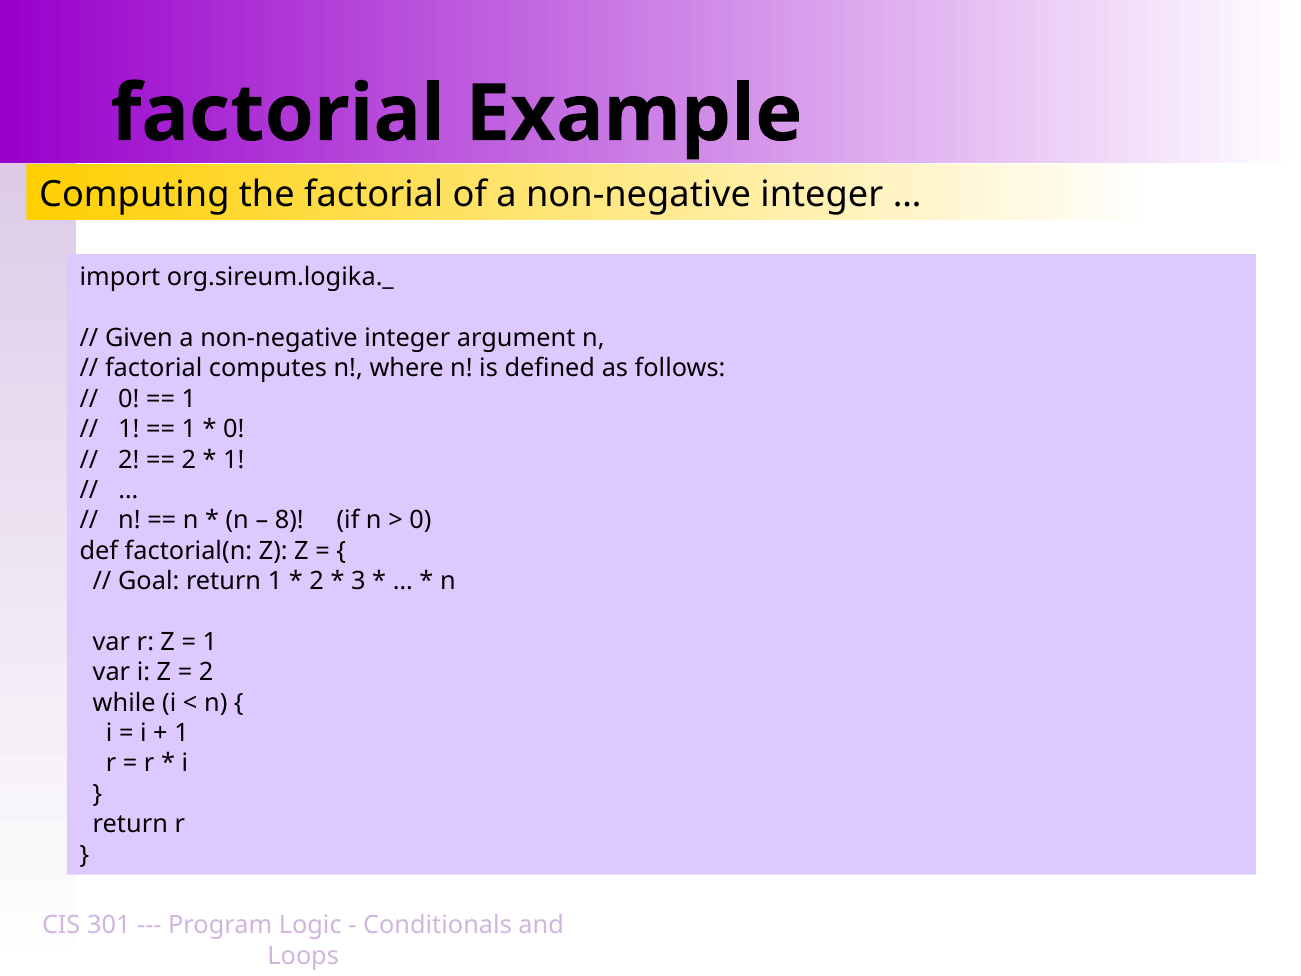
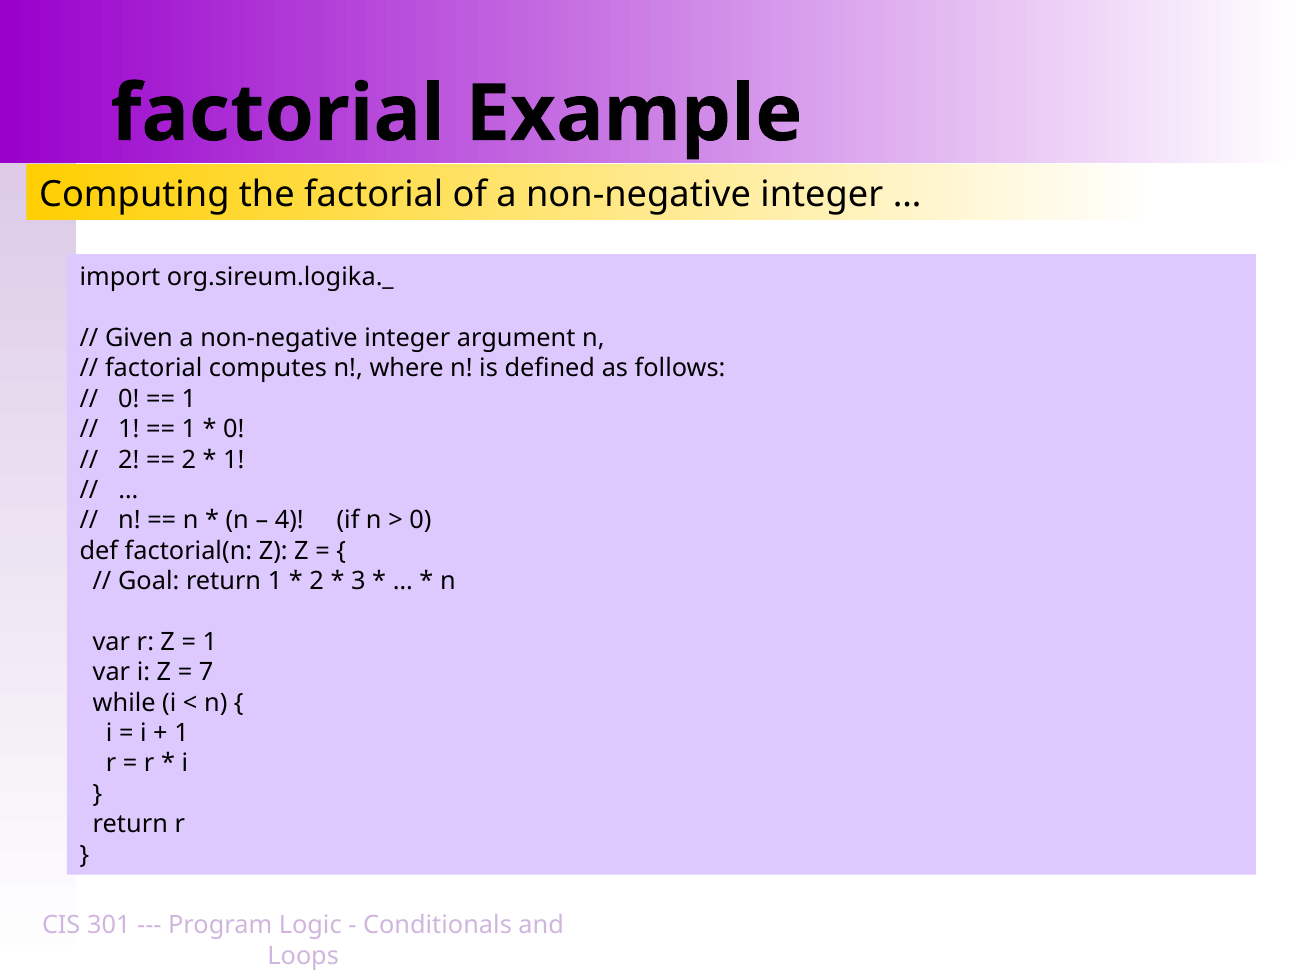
8: 8 -> 4 (289, 520)
2: 2 -> 7 (206, 672)
